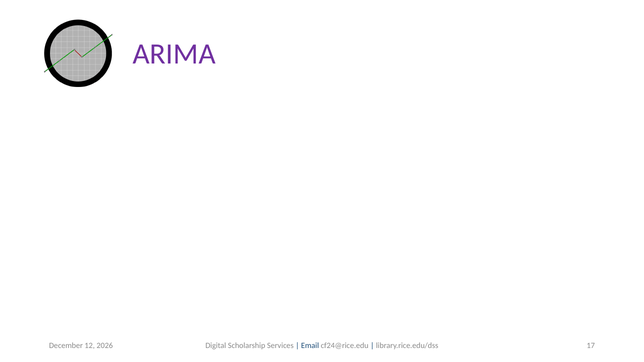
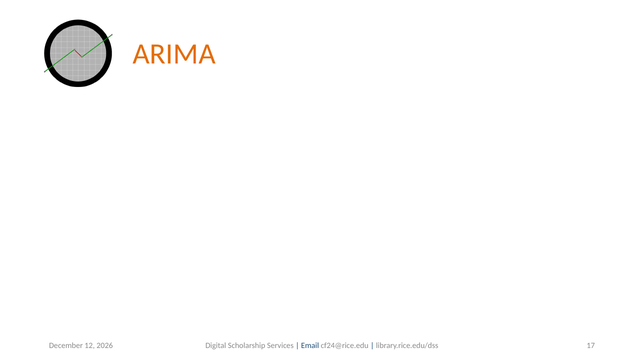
ARIMA colour: purple -> orange (174, 54)
